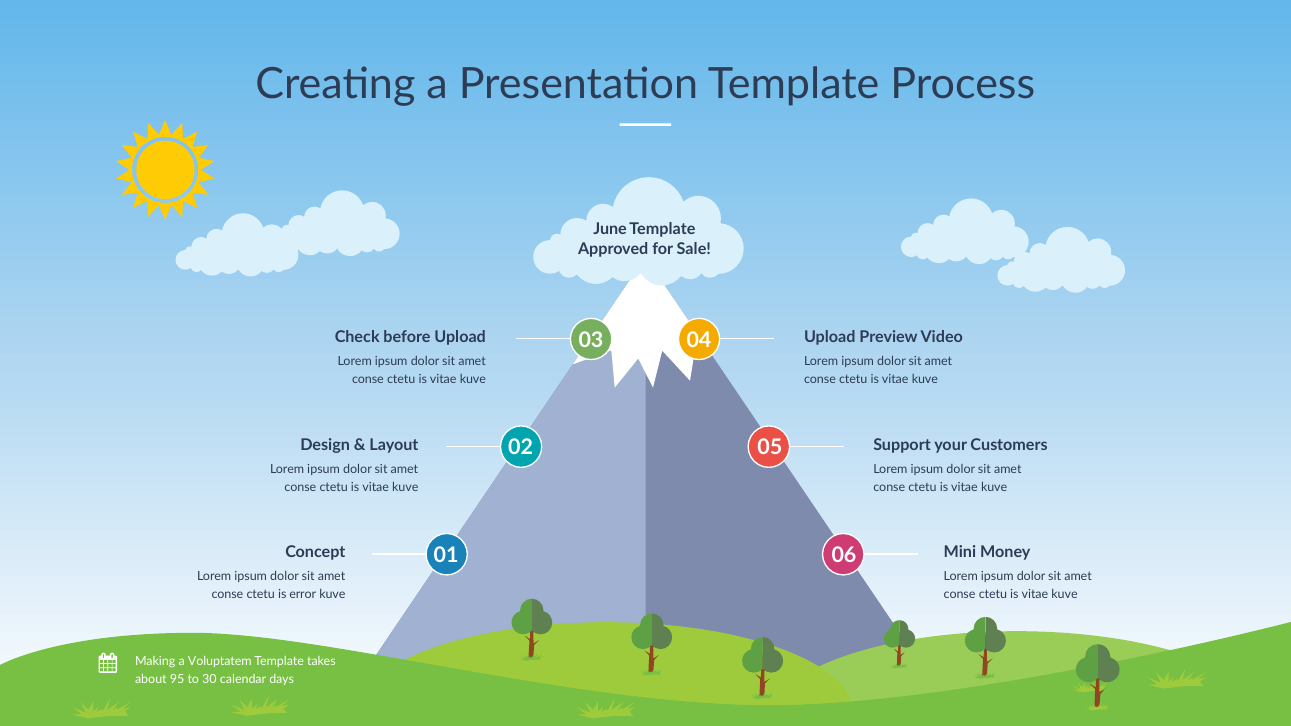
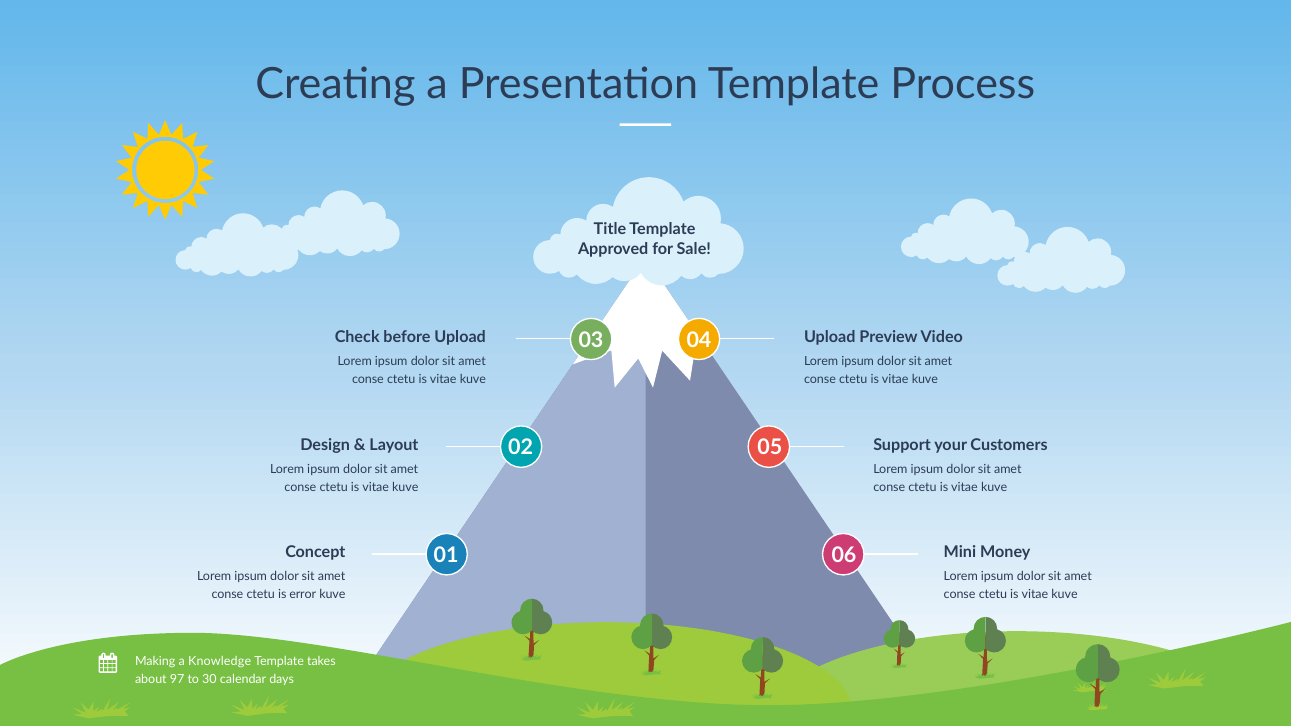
June: June -> Title (610, 230)
Voluptatem: Voluptatem -> Knowledge (220, 662)
95: 95 -> 97 (177, 680)
